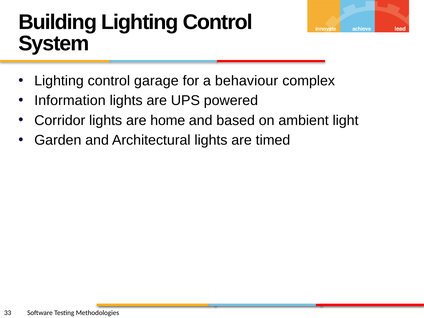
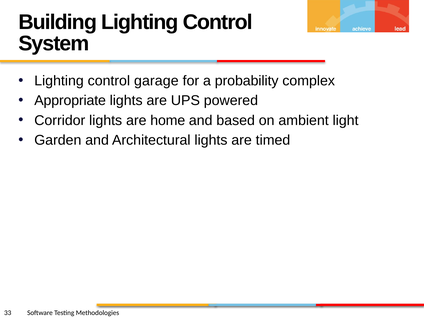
behaviour: behaviour -> probability (247, 81)
Information: Information -> Appropriate (70, 101)
